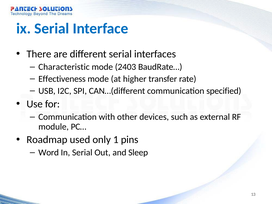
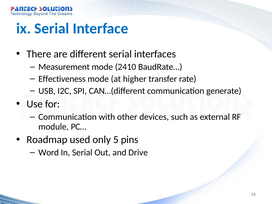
Characteristic: Characteristic -> Measurement (64, 67)
2403: 2403 -> 2410 (126, 67)
specified: specified -> generate (224, 91)
1: 1 -> 5 (116, 140)
Sleep: Sleep -> Drive (138, 153)
